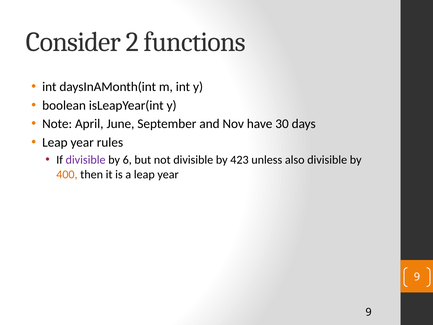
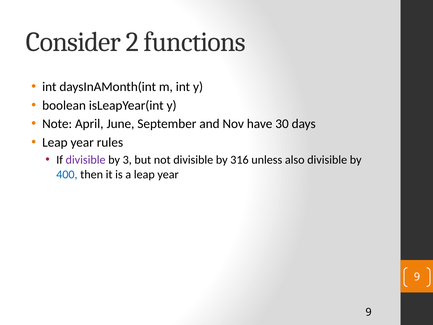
6: 6 -> 3 (127, 160)
423: 423 -> 316 (239, 160)
400 colour: orange -> blue (67, 174)
